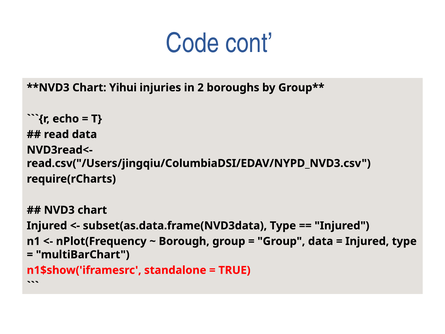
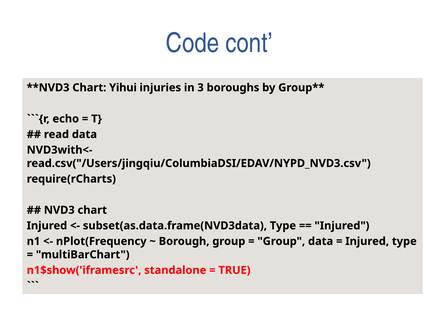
2: 2 -> 3 (201, 88)
NVD3read<-: NVD3read<- -> NVD3with<- (60, 150)
